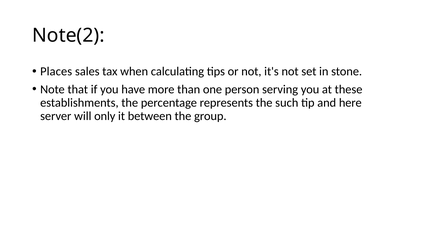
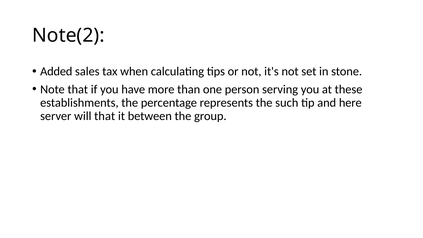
Places: Places -> Added (56, 72)
will only: only -> that (105, 116)
